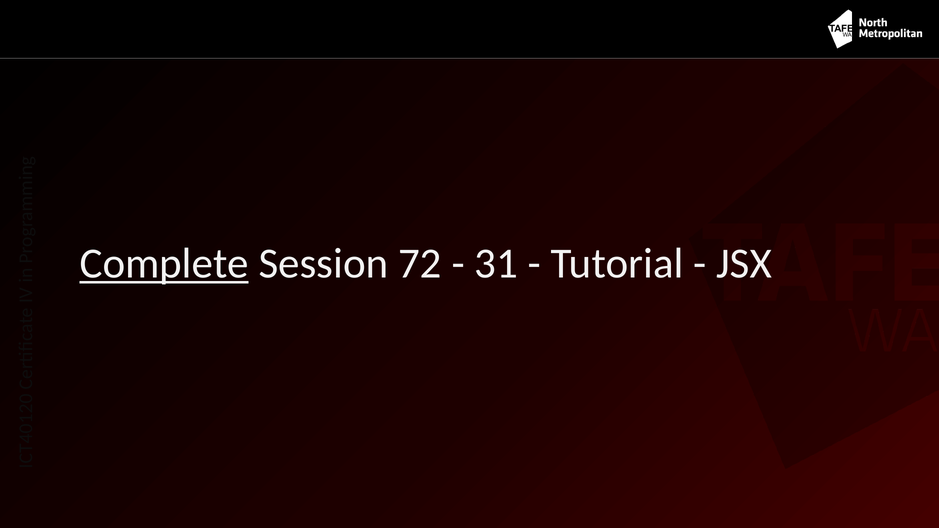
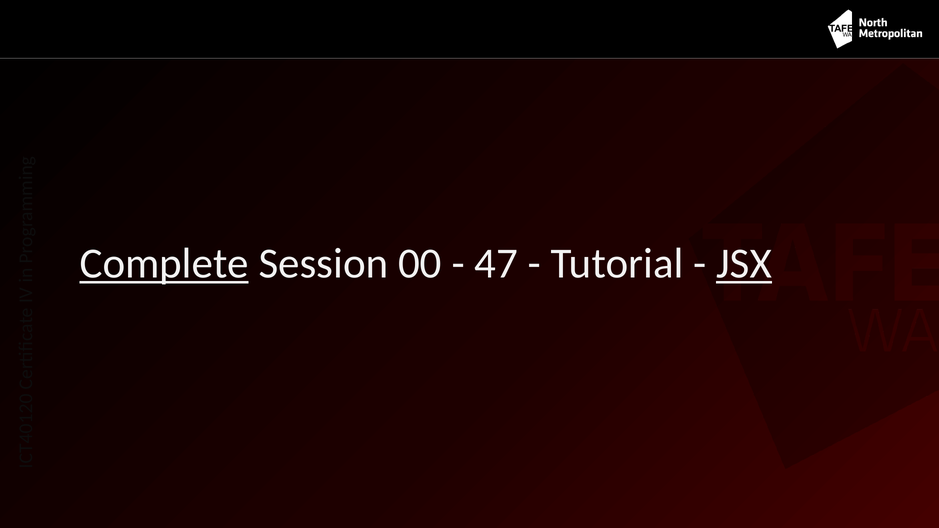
72: 72 -> 00 (420, 264)
31: 31 -> 47 (496, 264)
JSX underline: none -> present (744, 264)
